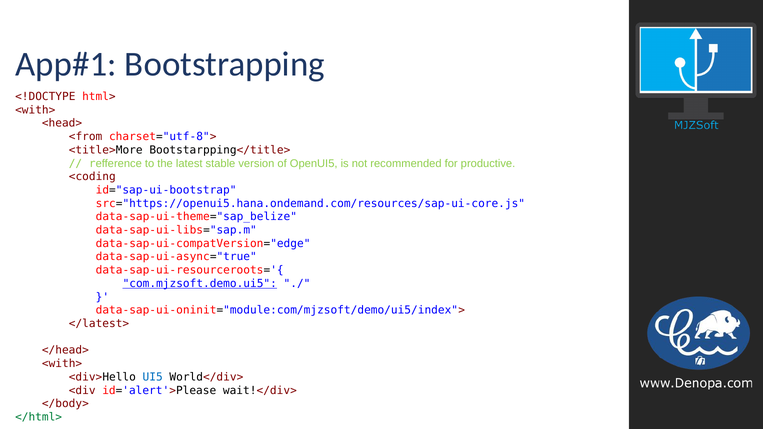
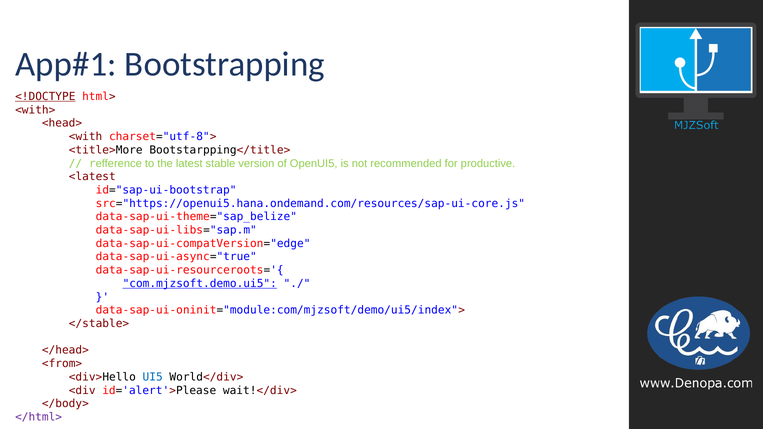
<!DOCTYPE underline: none -> present (45, 97)
<from: <from -> <with (86, 137)
<coding: <coding -> <latest (92, 177)
</latest>: </latest> -> </stable> (99, 324)
<with>: <with> -> <from> (62, 364)
</html> colour: green -> purple (39, 417)
